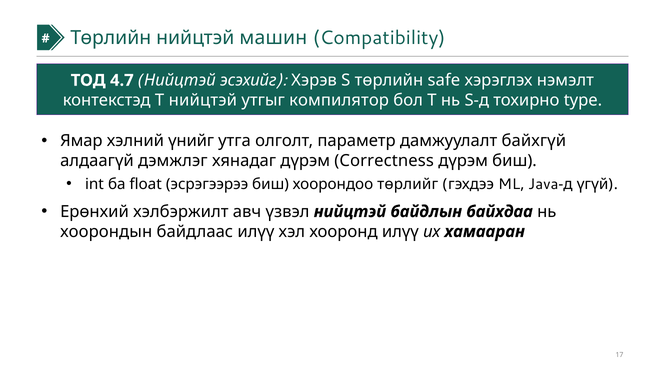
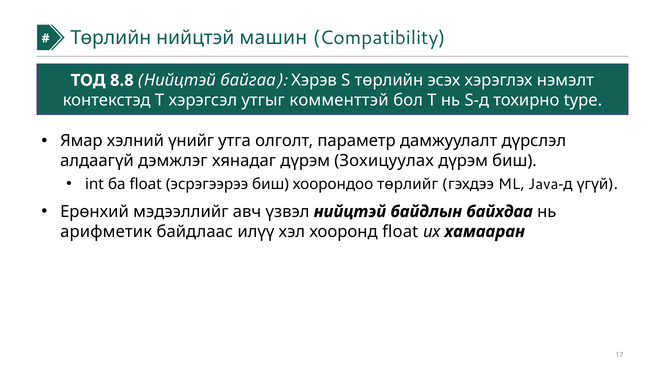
4.7: 4.7 -> 8.8 (122, 80)
эсэхийг: эсэхийг -> байгаа (248, 80)
safe: safe -> эсэх (444, 80)
T нийцтэй: нийцтэй -> хэрэгсэл (203, 100)
компилятор: компилятор -> комменттэй (339, 100)
байхгүй: байхгүй -> дүрслэл (534, 141)
Correctness: Correctness -> Зохицуулах (384, 161)
хэлбэржилт: хэлбэржилт -> мэдээллийг (181, 212)
хоорондын: хоорондын -> арифметик (106, 232)
хооронд илүү: илүү -> float (400, 232)
